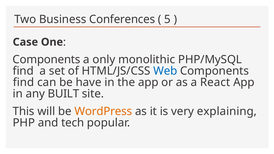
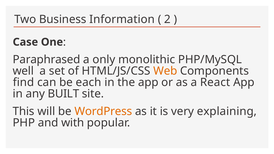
Conferences: Conferences -> Information (122, 19)
5: 5 -> 2 (167, 19)
Components: Components -> Paraphrased (47, 59)
find: find -> well (23, 71)
Web colour: blue -> orange (165, 71)
have: have -> each (89, 82)
tech: tech -> with (73, 123)
